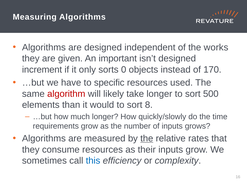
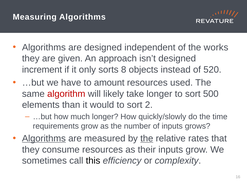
important: important -> approach (118, 59)
0: 0 -> 8 (124, 70)
170: 170 -> 520 (212, 70)
specific: specific -> amount (109, 83)
8: 8 -> 2 (149, 105)
Algorithms underline: none -> present (44, 139)
this colour: blue -> black (93, 161)
